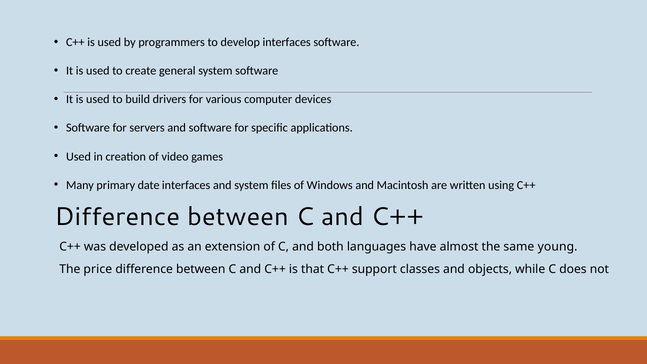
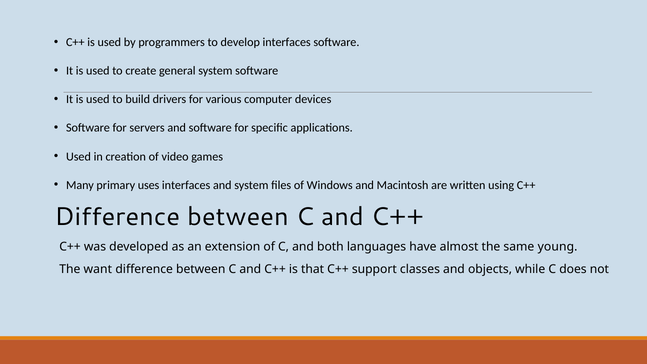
date: date -> uses (149, 185)
price: price -> want (98, 269)
